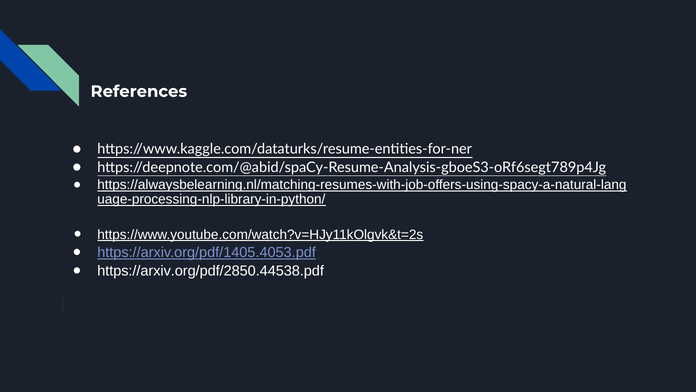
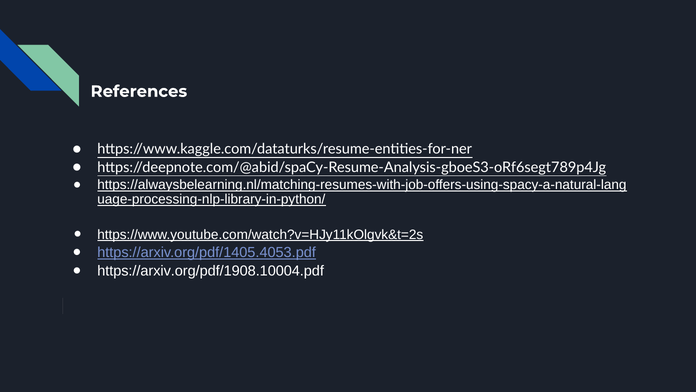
https://arxiv.org/pdf/2850.44538.pdf: https://arxiv.org/pdf/2850.44538.pdf -> https://arxiv.org/pdf/1908.10004.pdf (211, 270)
